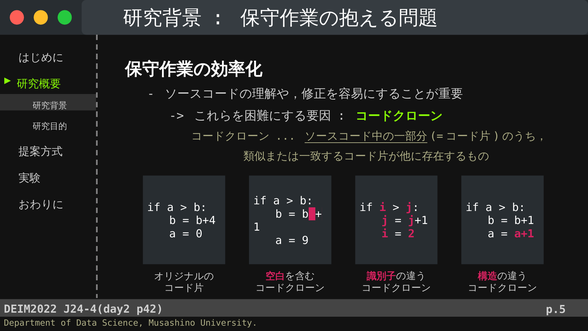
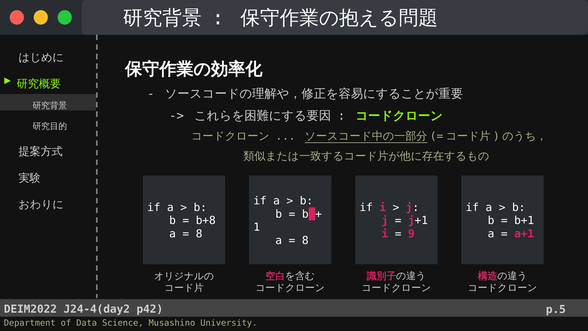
b+4: b+4 -> b+8 (206, 221)
0: 0 -> 8 (199, 234)
2: 2 -> 9 (411, 234)
9: 9 -> 8 (305, 240)
